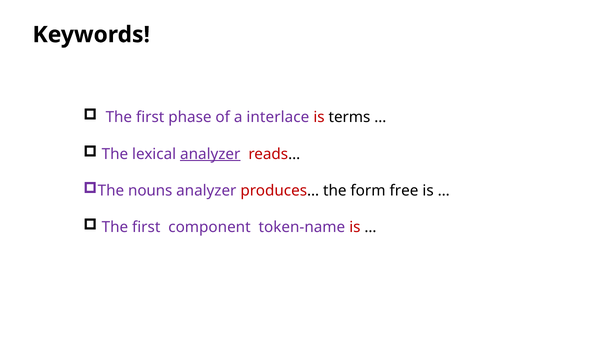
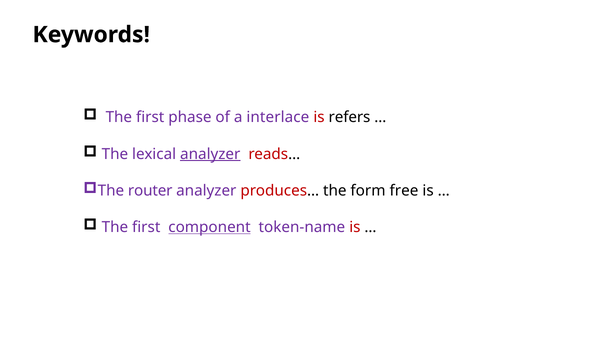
terms: terms -> refers (349, 117)
nouns: nouns -> router (150, 191)
component underline: none -> present (209, 227)
